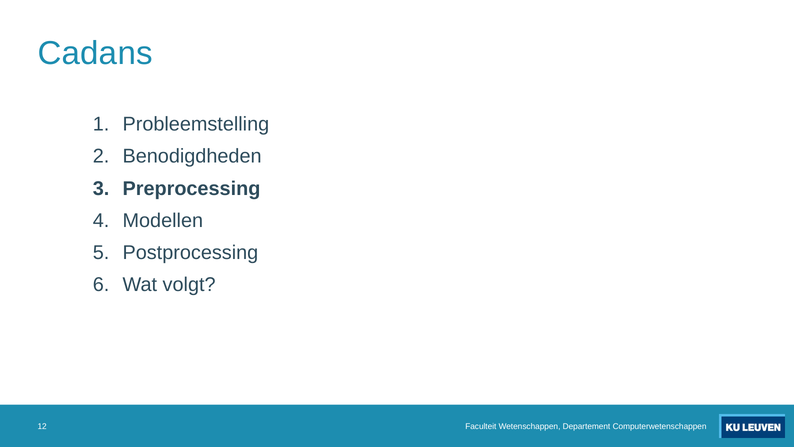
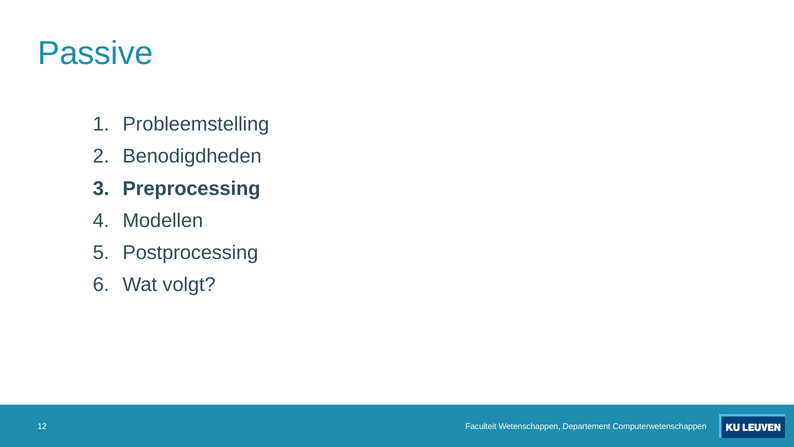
Cadans: Cadans -> Passive (95, 53)
